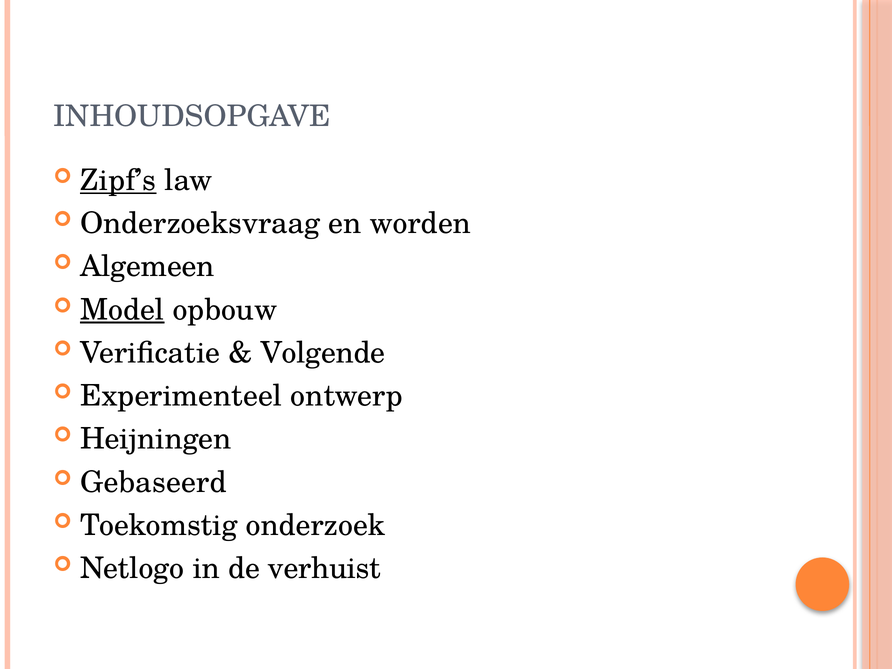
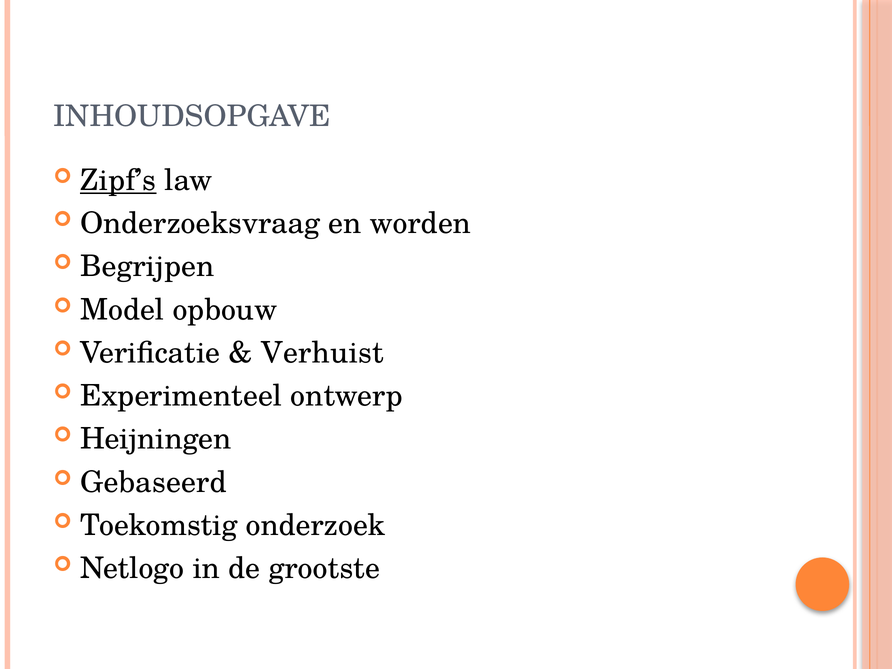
Algemeen: Algemeen -> Begrijpen (147, 267)
Model underline: present -> none (122, 310)
Volgende: Volgende -> Verhuist (323, 353)
verhuist: verhuist -> grootste (324, 569)
